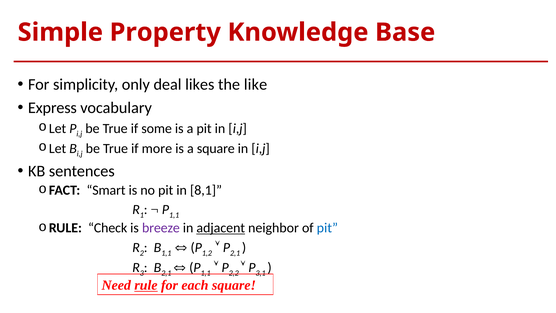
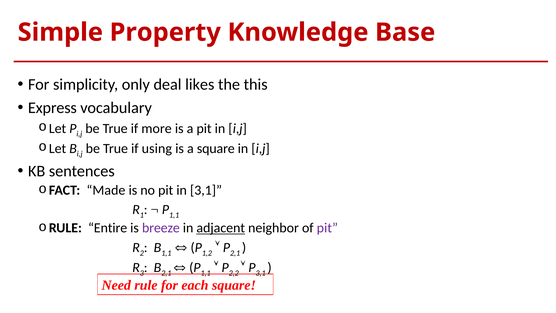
like: like -> this (256, 84)
some: some -> more (157, 128)
more: more -> using (157, 148)
Smart: Smart -> Made (106, 190)
in 8,1: 8,1 -> 3,1 (206, 190)
Check: Check -> Entire (108, 228)
pit colour: blue -> purple (327, 228)
rule underline: present -> none (146, 285)
